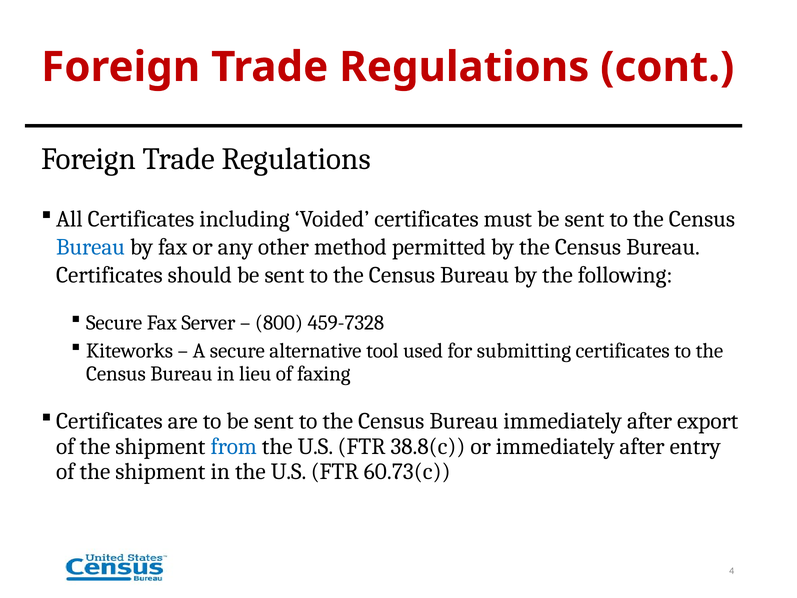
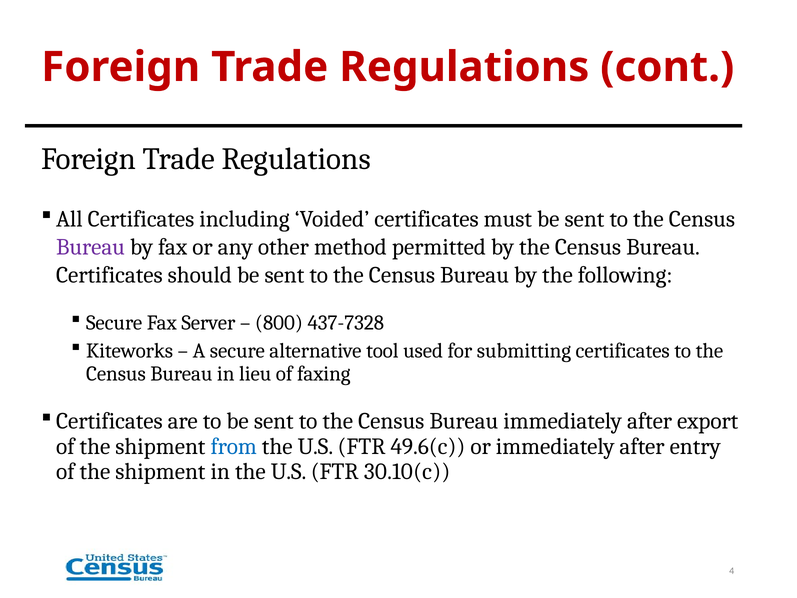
Bureau colour: blue -> purple (91, 247)
459-7328: 459-7328 -> 437-7328 (346, 323)
38.8(c: 38.8(c -> 49.6(c (428, 446)
60.73(c: 60.73(c -> 30.10(c (407, 471)
